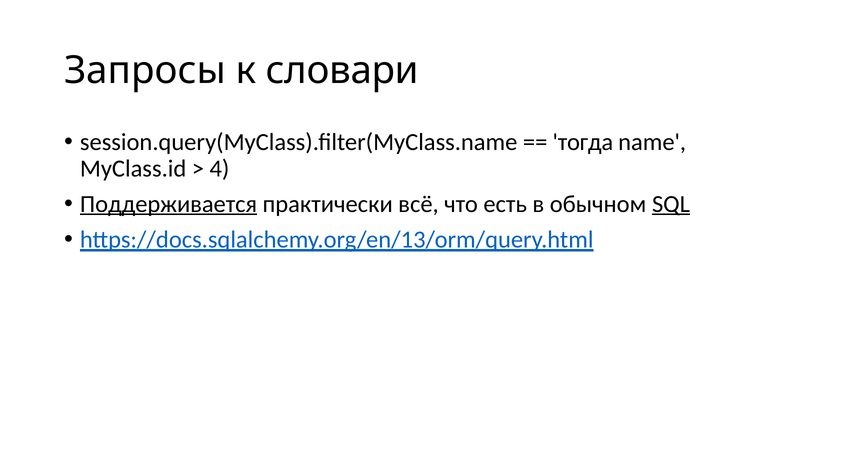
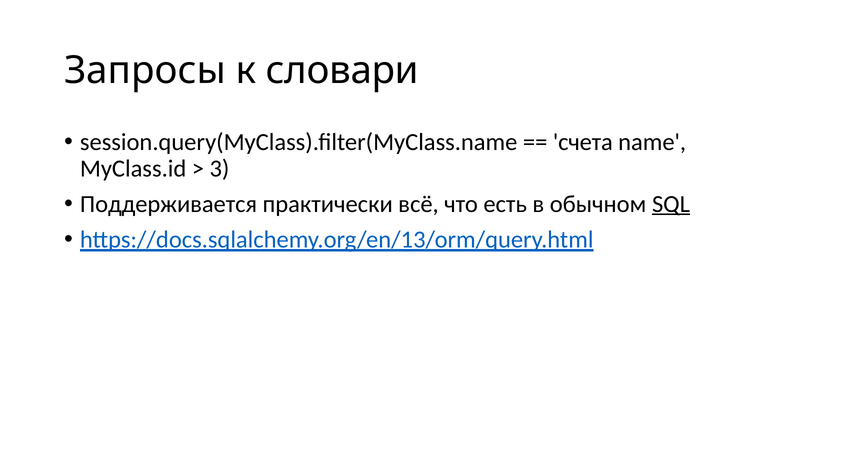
тогда: тогда -> счета (583, 142)
4: 4 -> 3 (219, 169)
Поддерживается underline: present -> none (169, 204)
